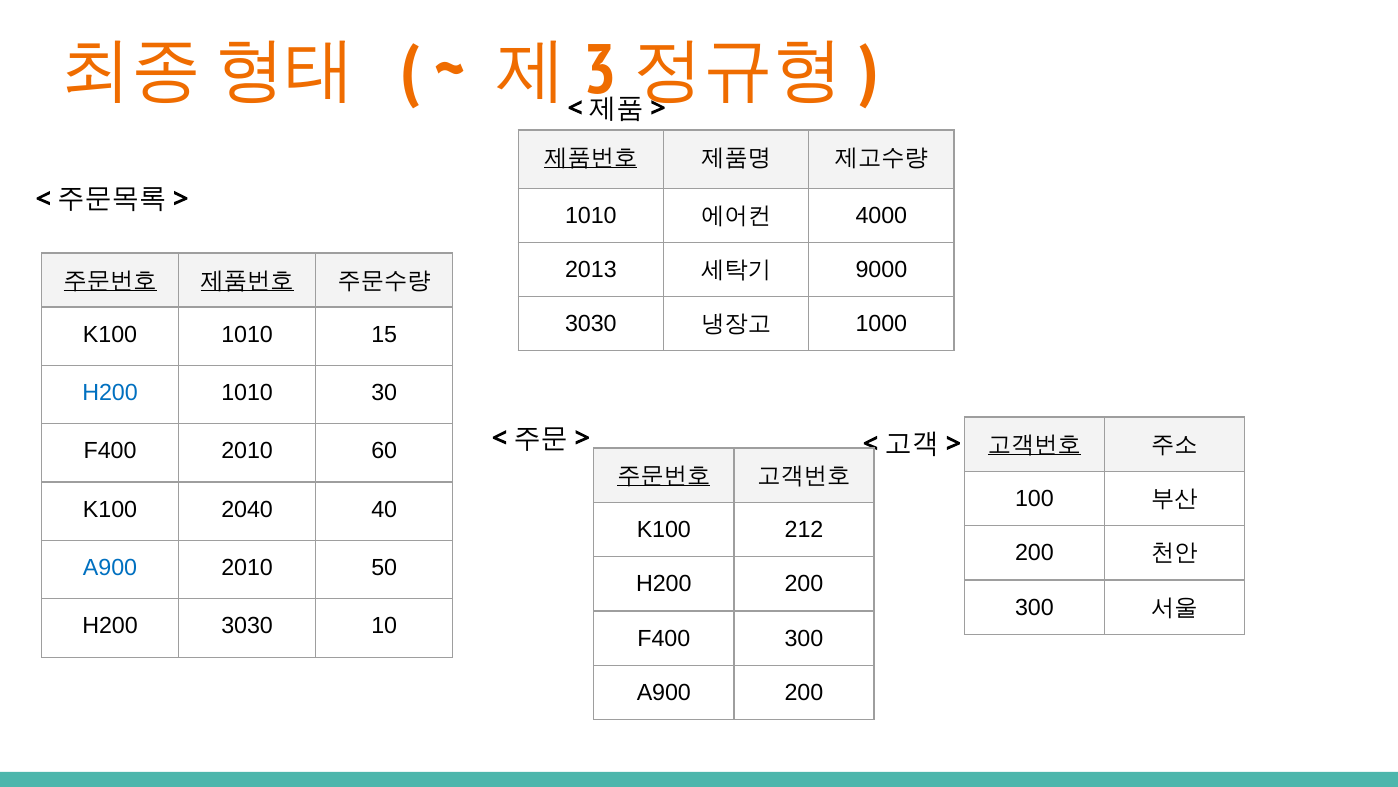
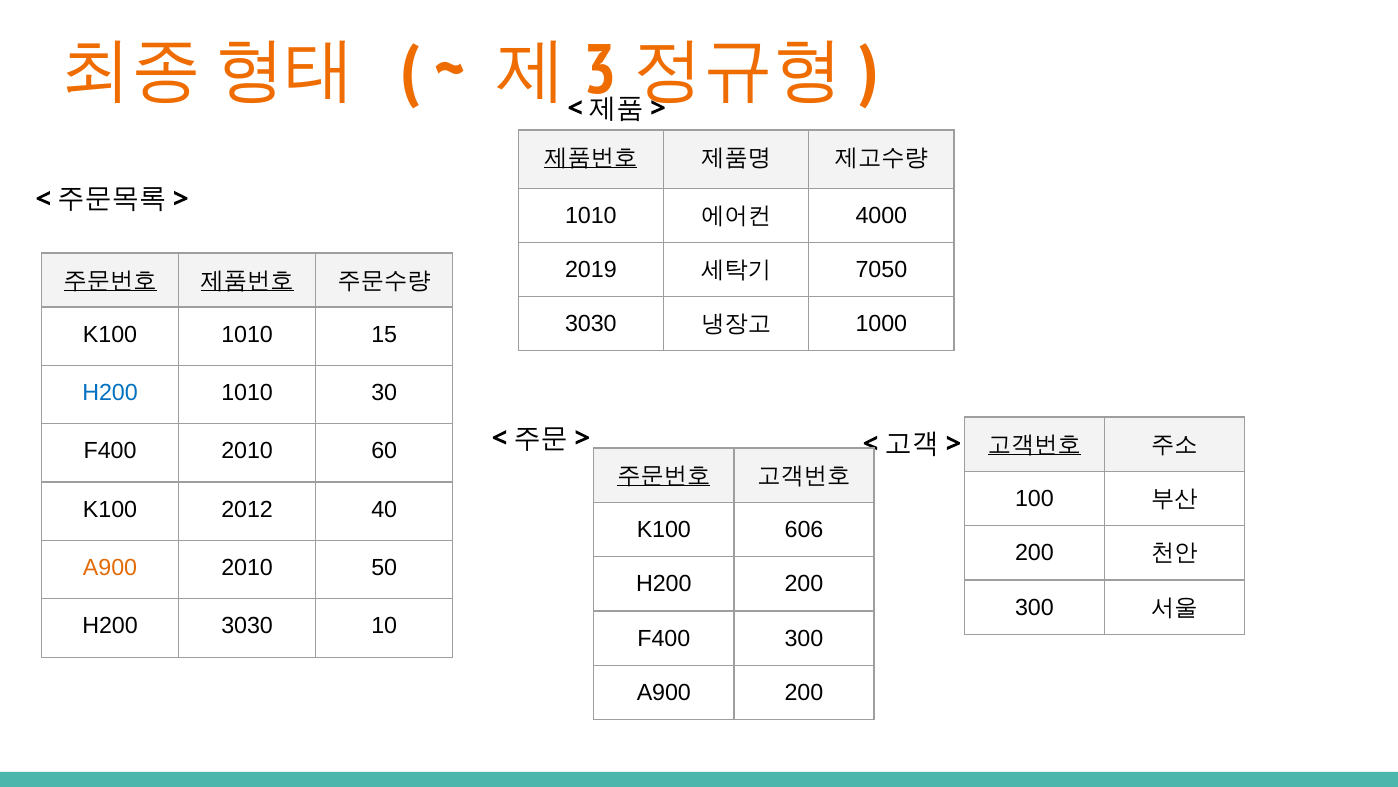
2013: 2013 -> 2019 (591, 270)
9000: 9000 -> 7050 (881, 270)
2040: 2040 -> 2012 (247, 509)
212: 212 -> 606 (804, 529)
A900 colour: blue -> orange (110, 567)
